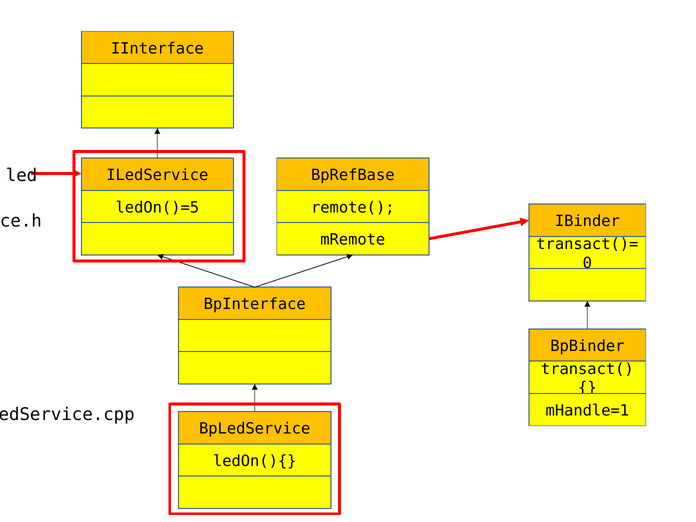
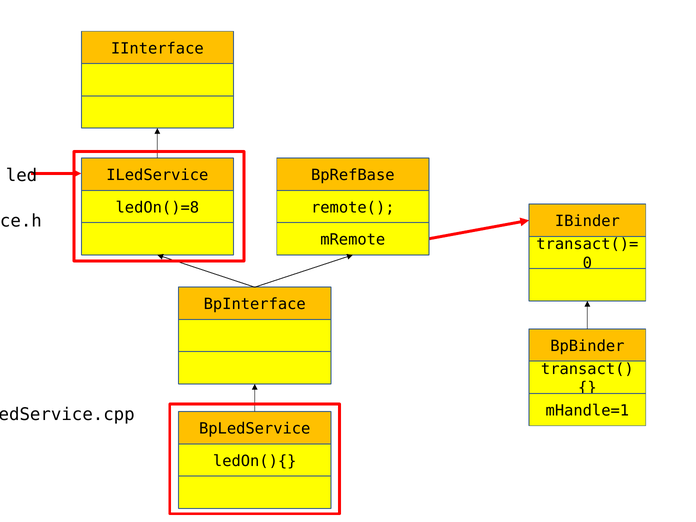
ledOn()=5: ledOn()=5 -> ledOn()=8 (157, 208)
